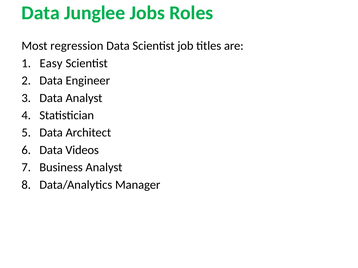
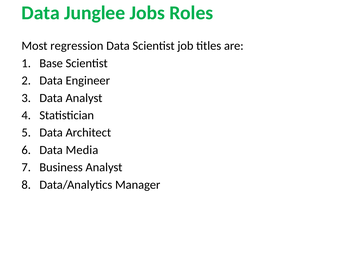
Easy: Easy -> Base (51, 63)
Videos: Videos -> Media (82, 150)
